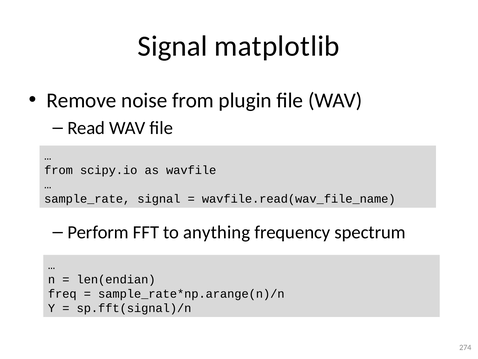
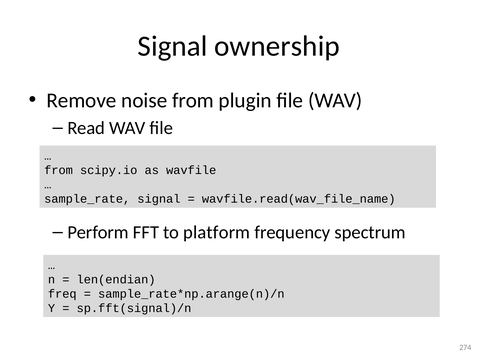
matplotlib: matplotlib -> ownership (277, 46)
anything: anything -> platform (217, 232)
